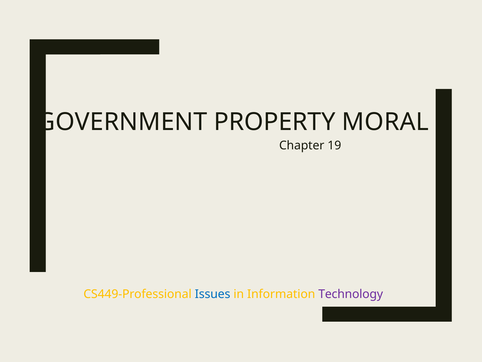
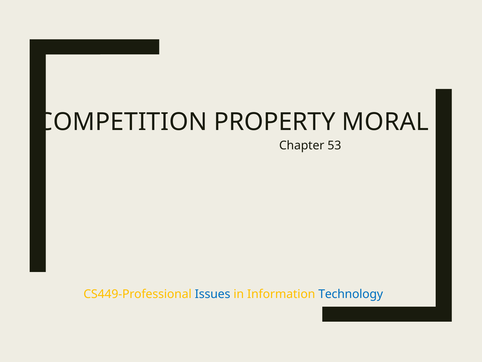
GOVERNMENT: GOVERNMENT -> COMPETITION (122, 122)
19: 19 -> 53 (334, 145)
Technology colour: purple -> blue (351, 294)
